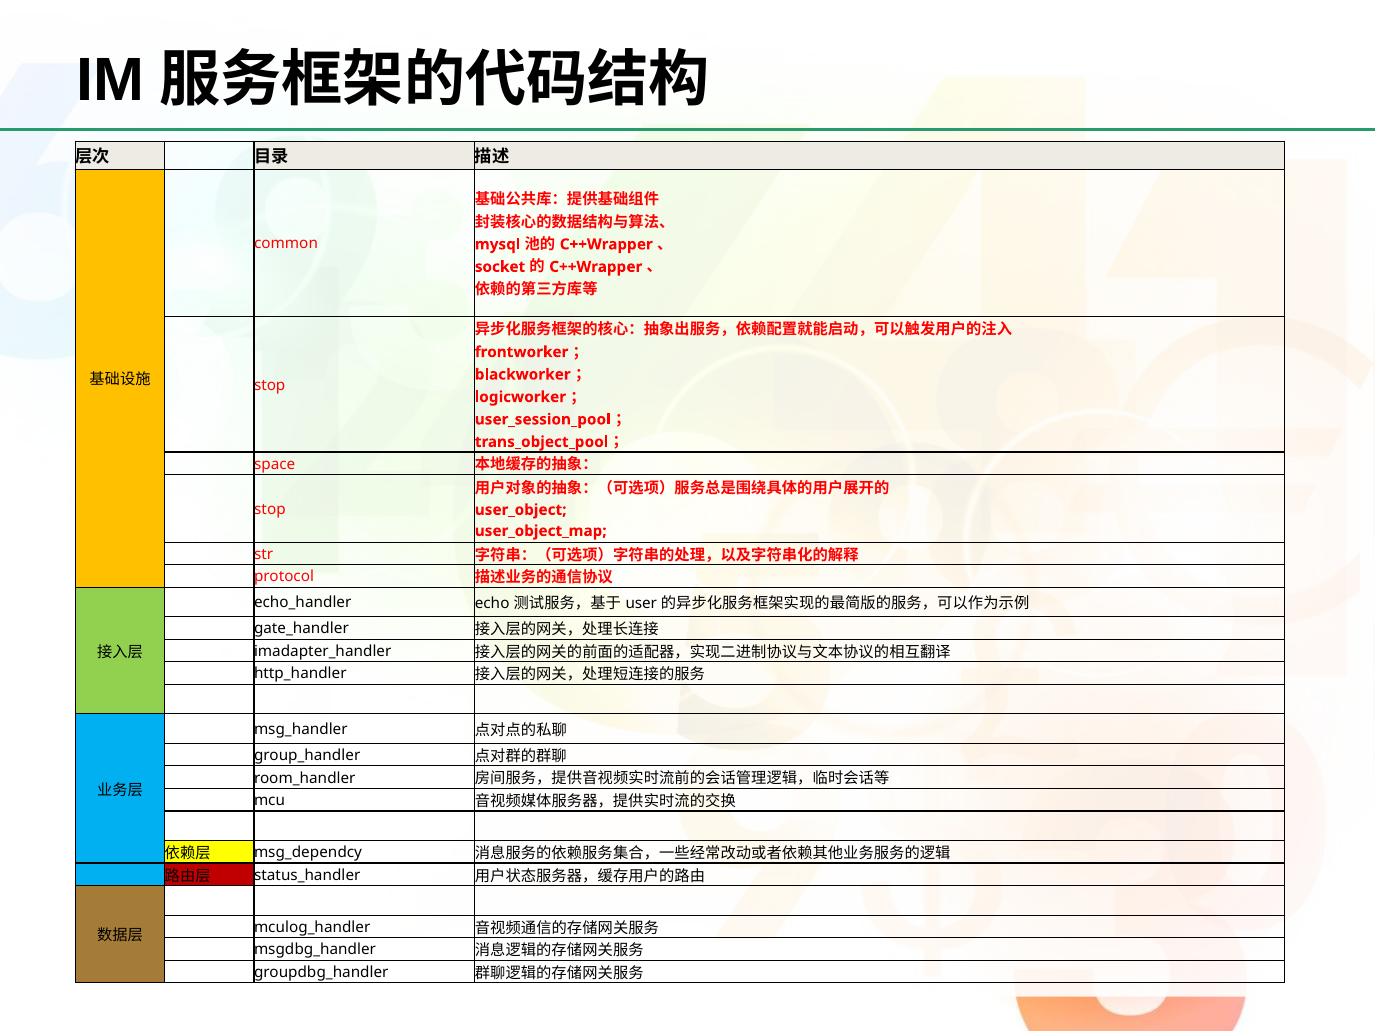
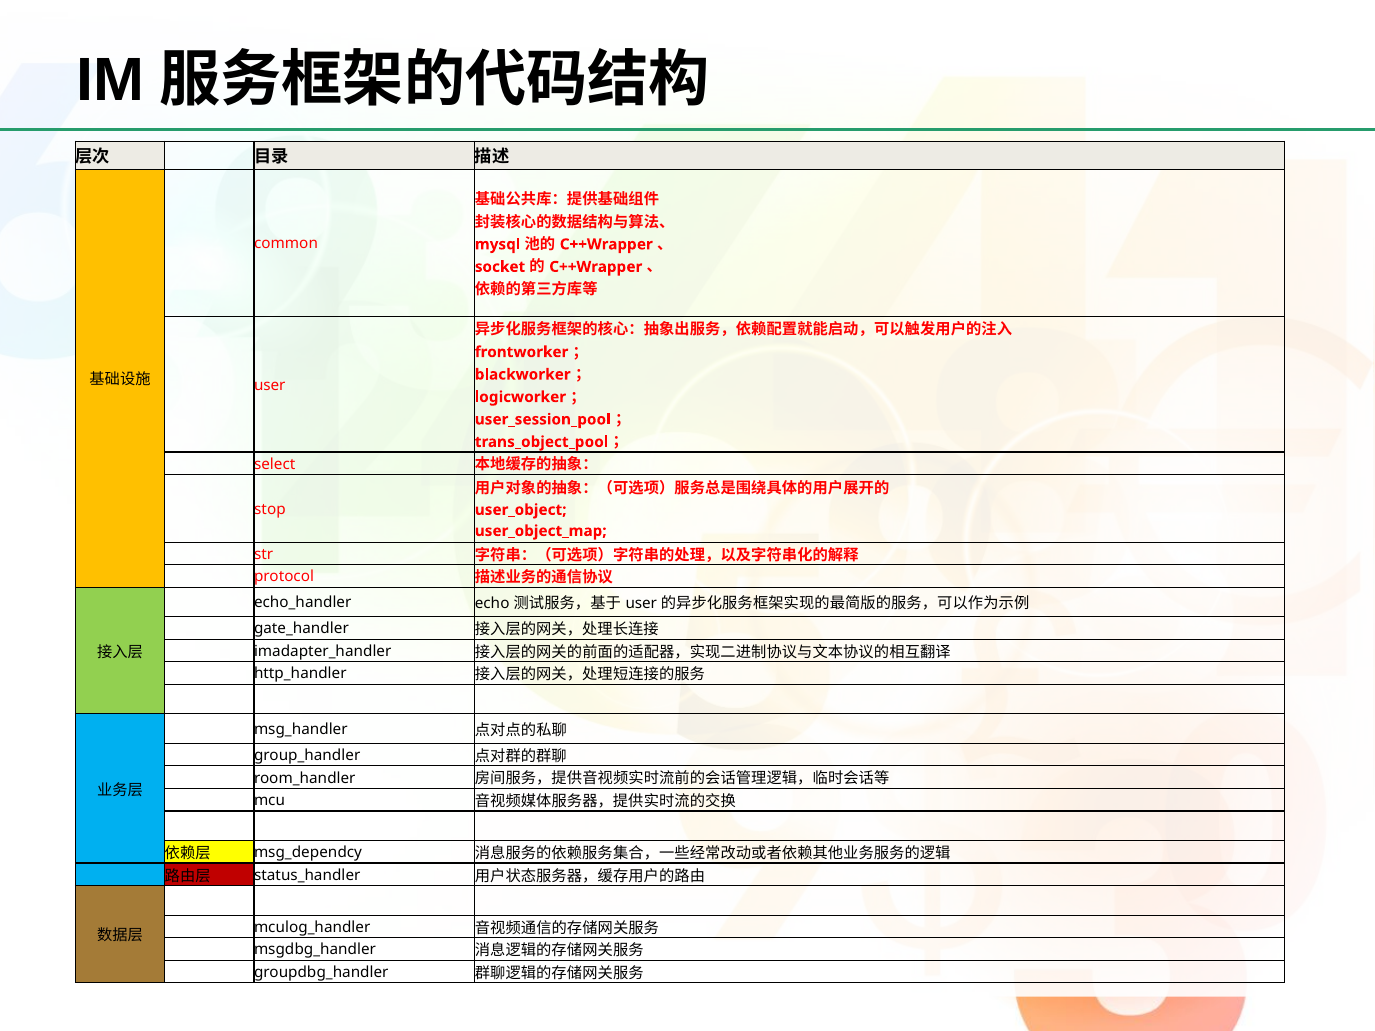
stop: stop -> user (270, 385)
space: space -> select (275, 464)
